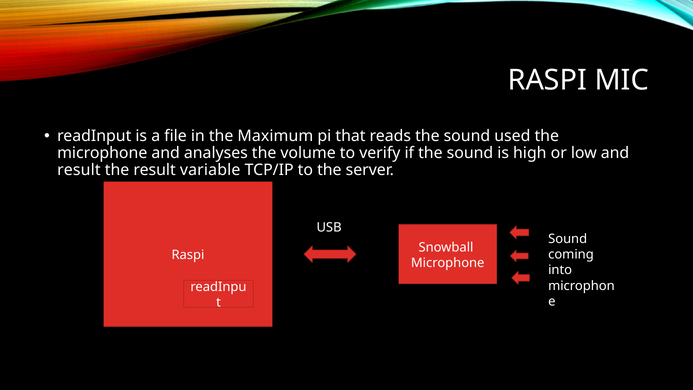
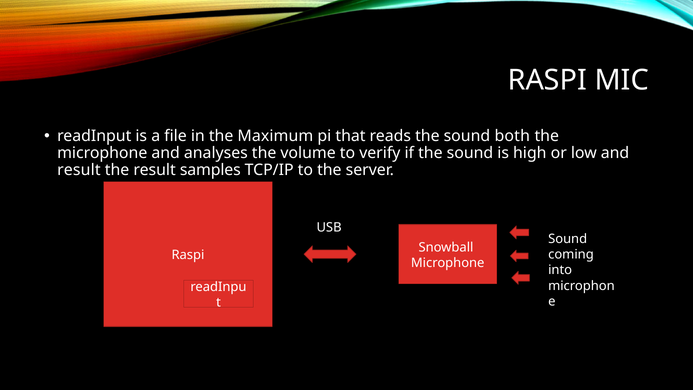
used: used -> both (512, 136)
variable: variable -> samples (210, 170)
